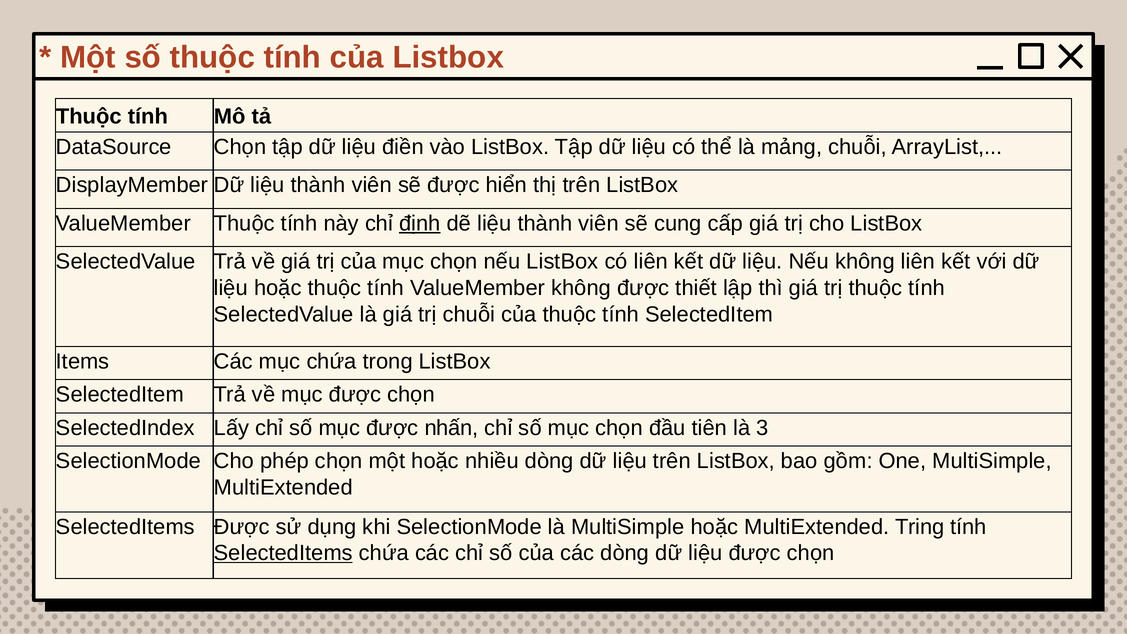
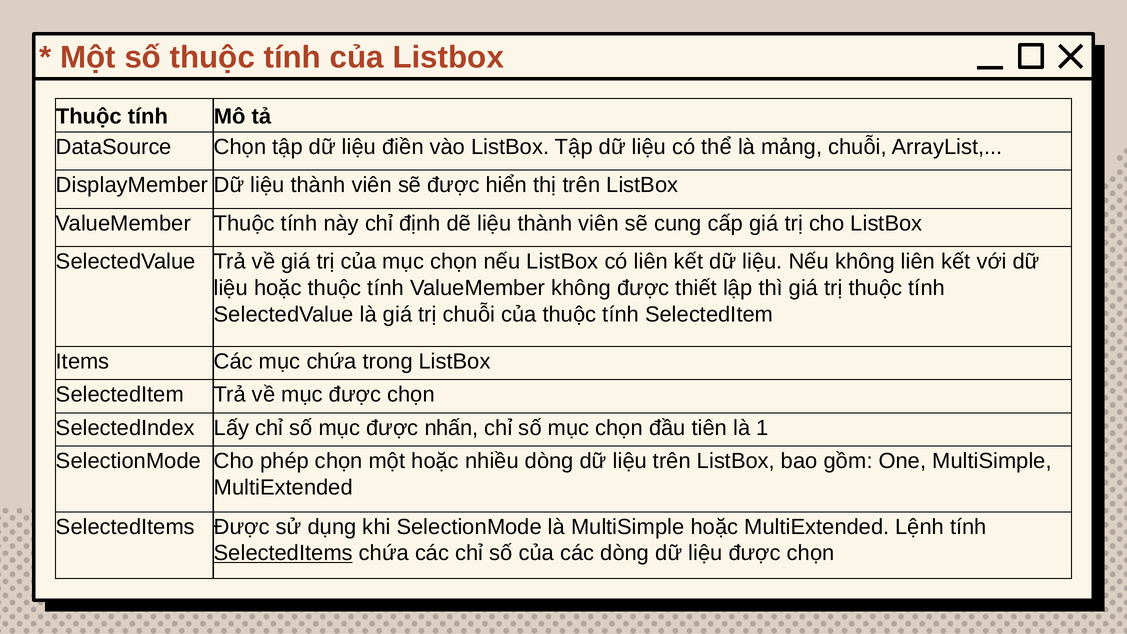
định underline: present -> none (420, 223)
3: 3 -> 1 (763, 428)
Tring: Tring -> Lệnh (920, 527)
